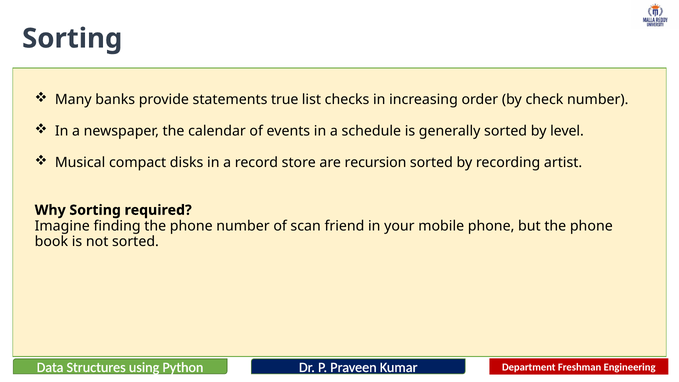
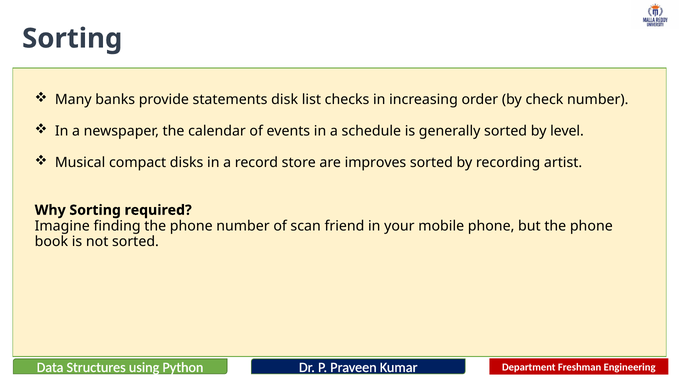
true: true -> disk (285, 100)
recursion: recursion -> improves (375, 163)
